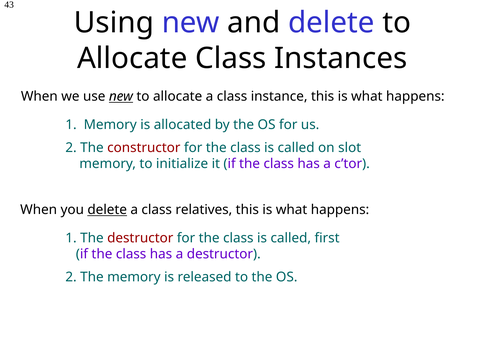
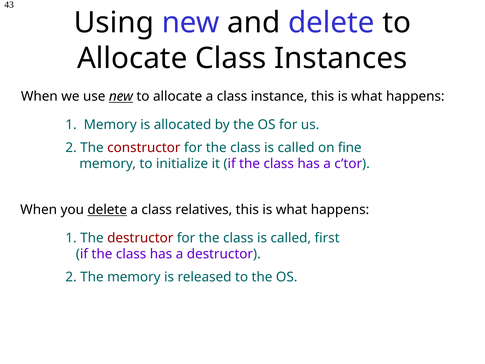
slot: slot -> fine (350, 147)
